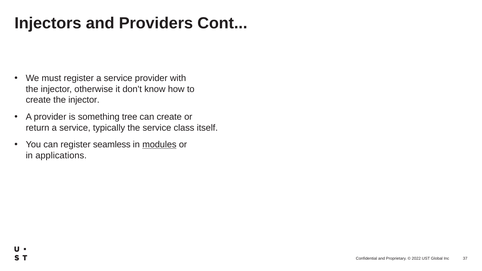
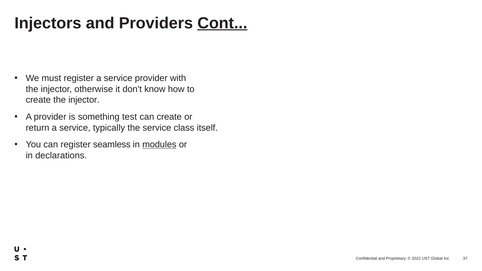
Cont underline: none -> present (222, 23)
tree: tree -> test (130, 117)
applications: applications -> declarations (61, 155)
